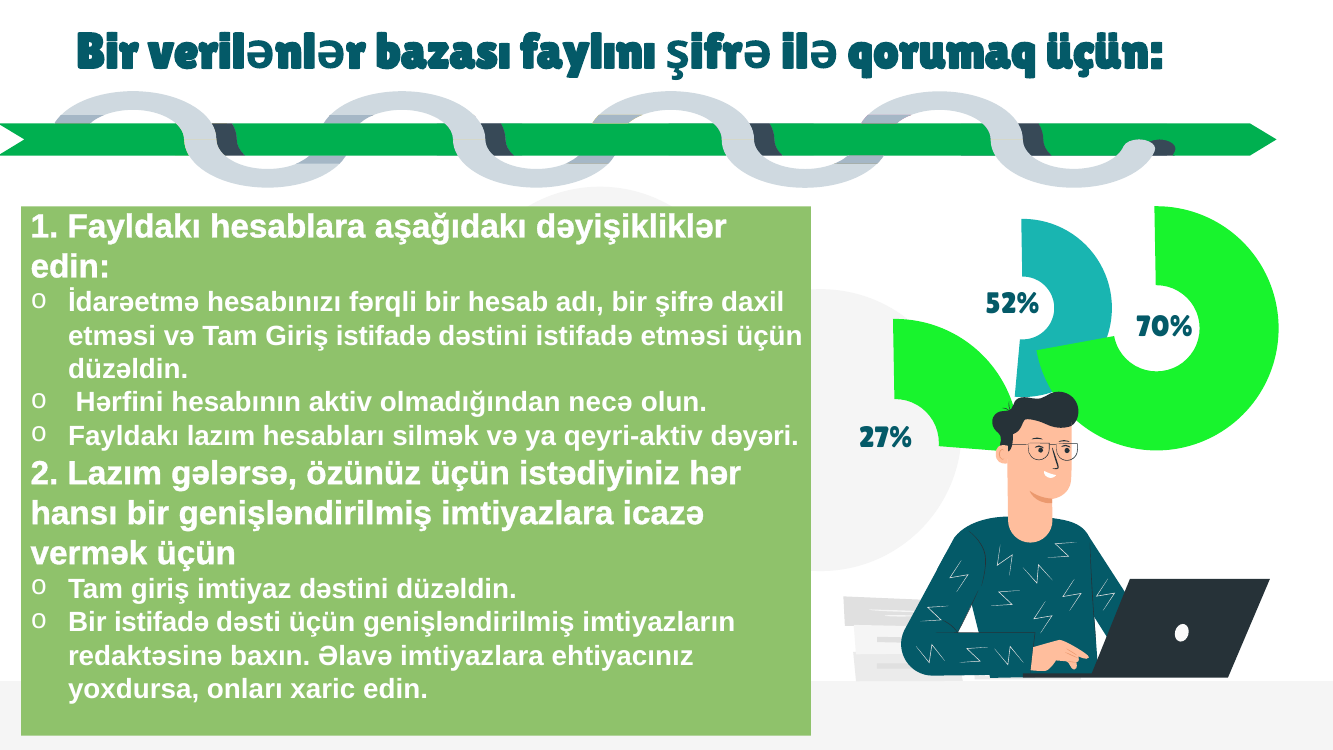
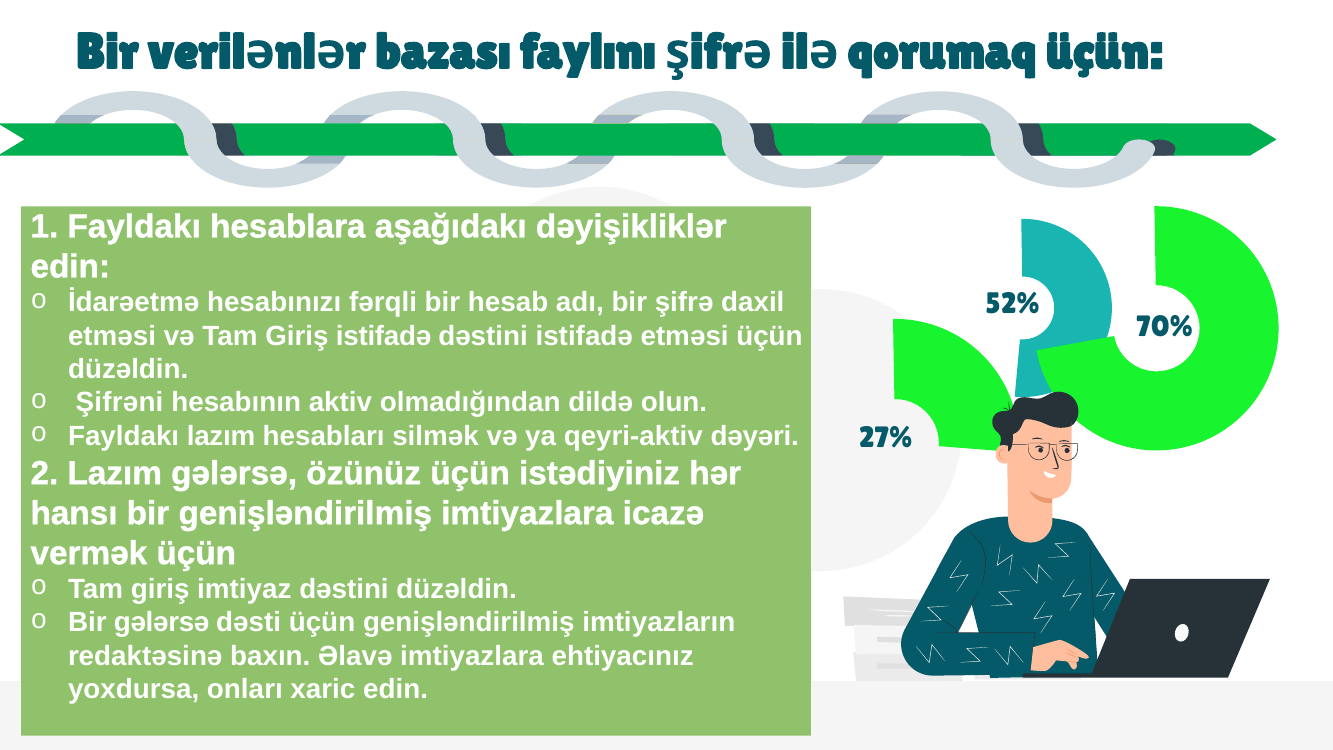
Hərfini: Hərfini -> Şifrəni (120, 403)
necə: necə -> dildə (601, 403)
Bir istifadə: istifadə -> gələrsə (162, 623)
